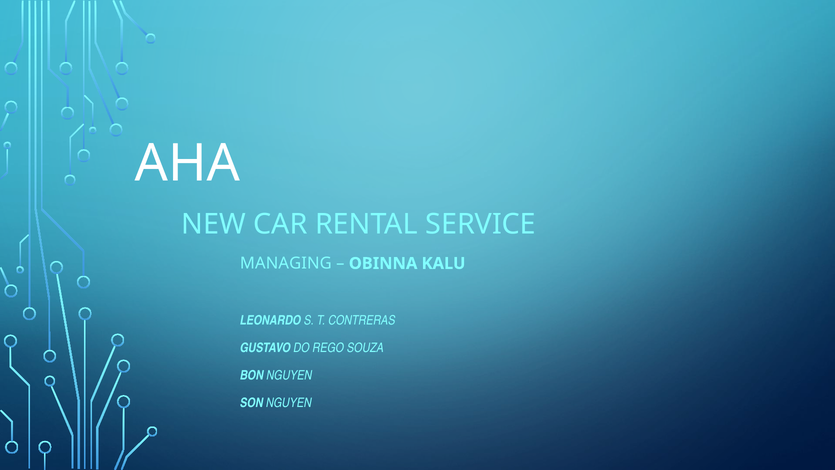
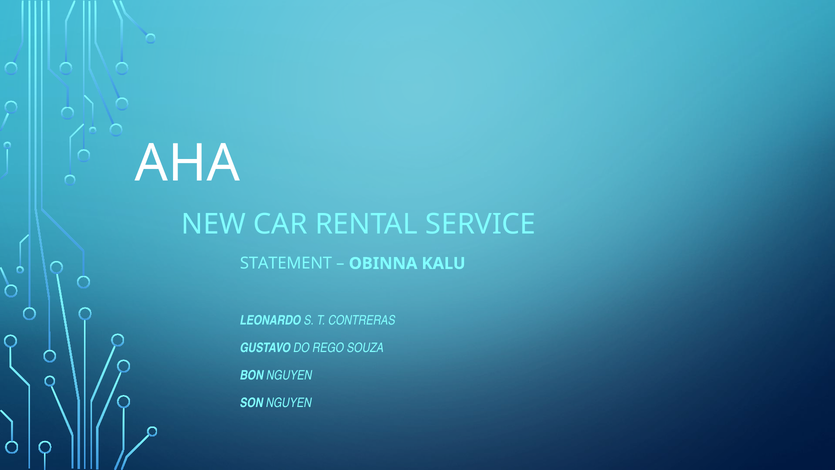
MANAGING: MANAGING -> STATEMENT (286, 263)
